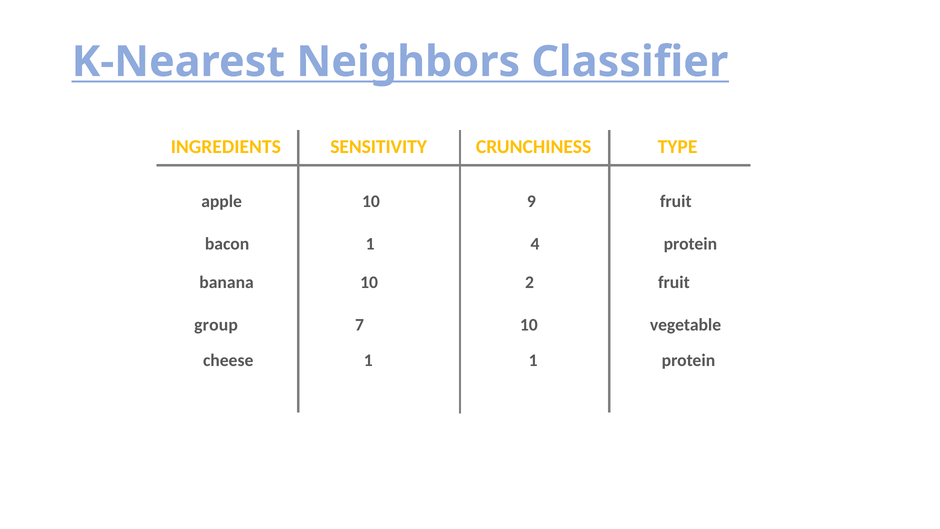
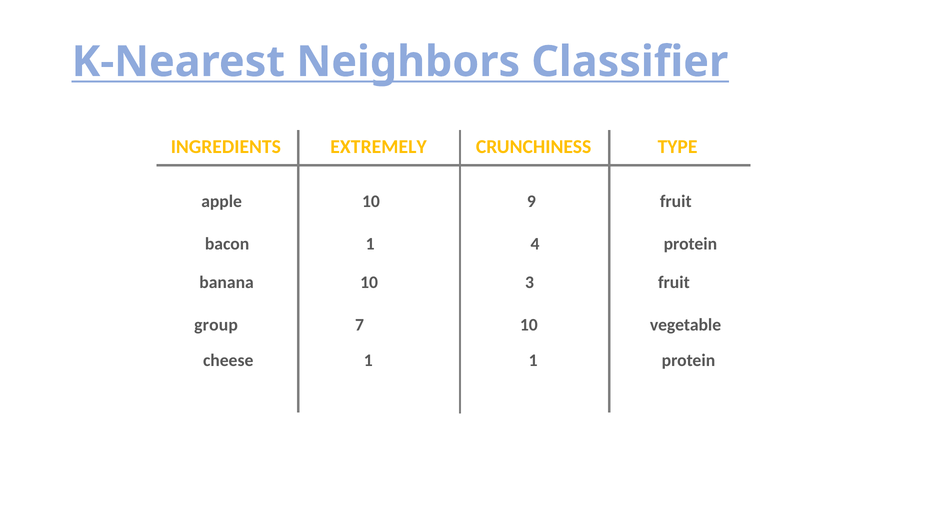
SENSITIVITY: SENSITIVITY -> EXTREMELY (379, 147)
2: 2 -> 3 (529, 282)
